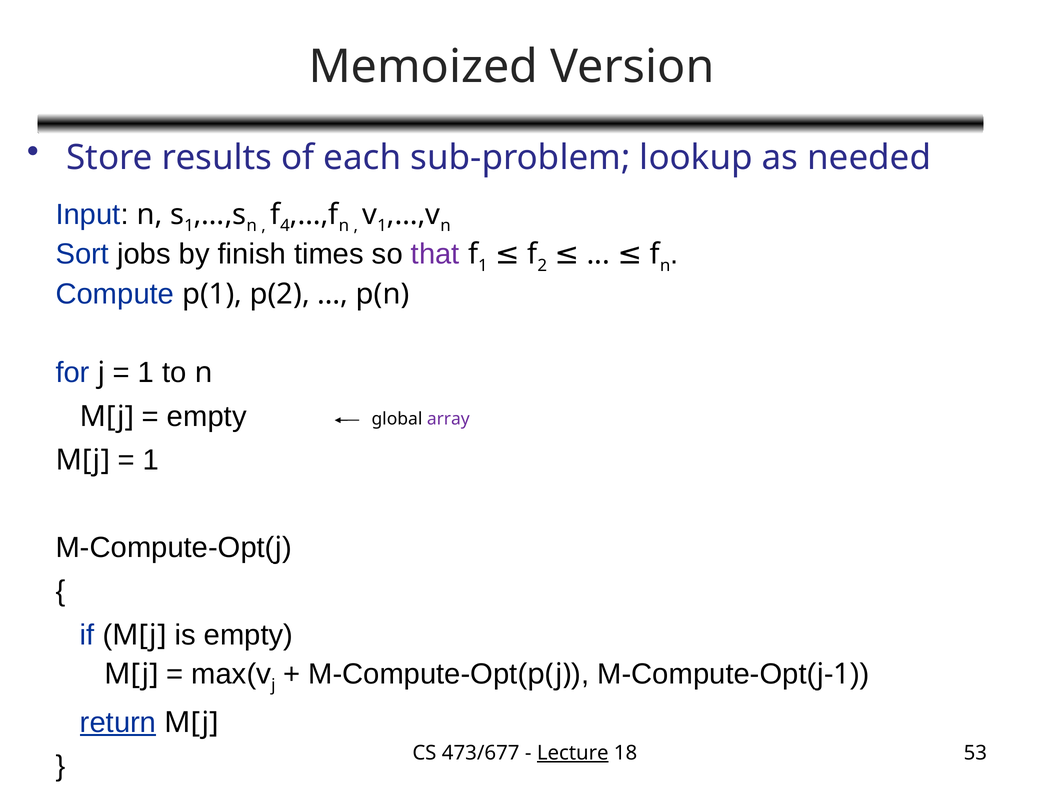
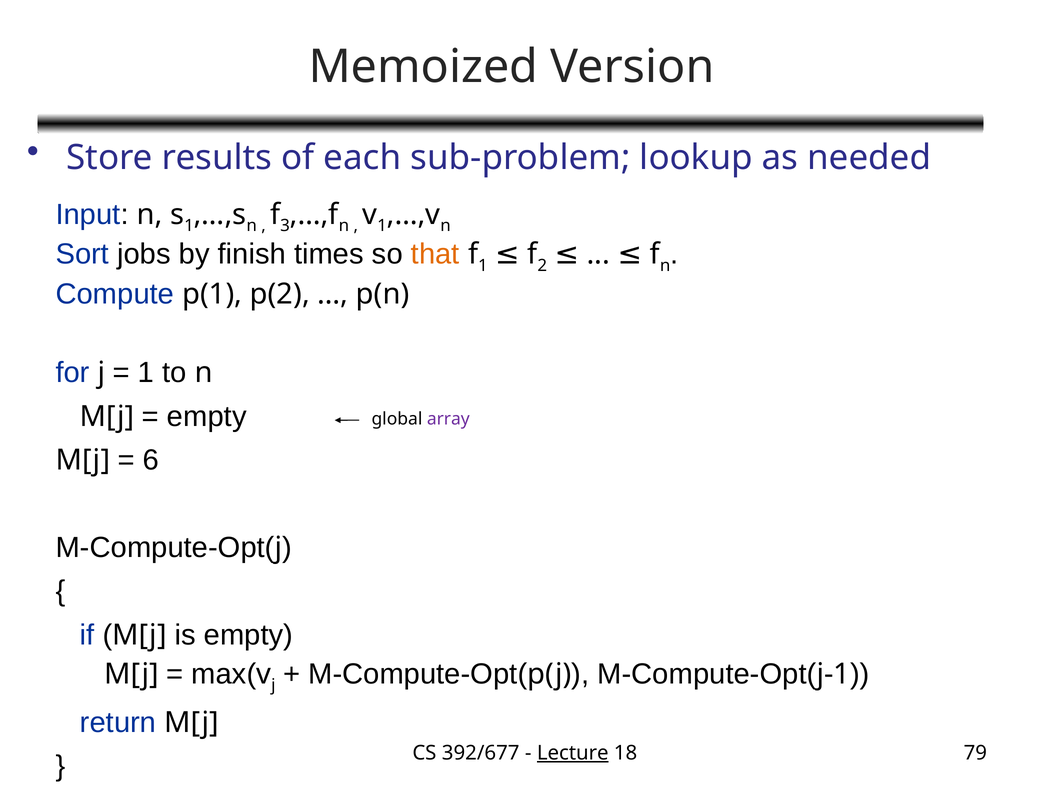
4: 4 -> 3 (285, 226)
that colour: purple -> orange (435, 254)
1: 1 -> 6 (151, 460)
return underline: present -> none (118, 723)
473/677: 473/677 -> 392/677 (481, 754)
53: 53 -> 79 (975, 754)
